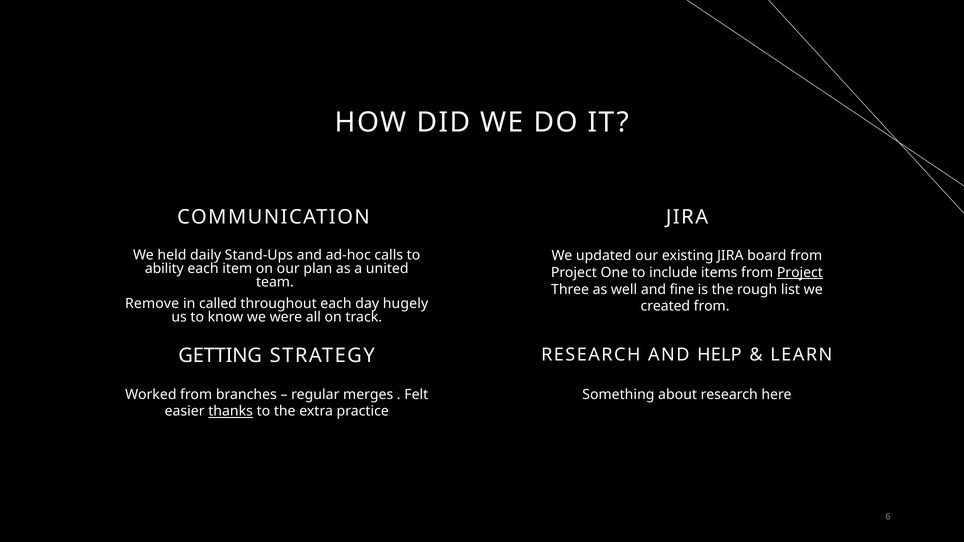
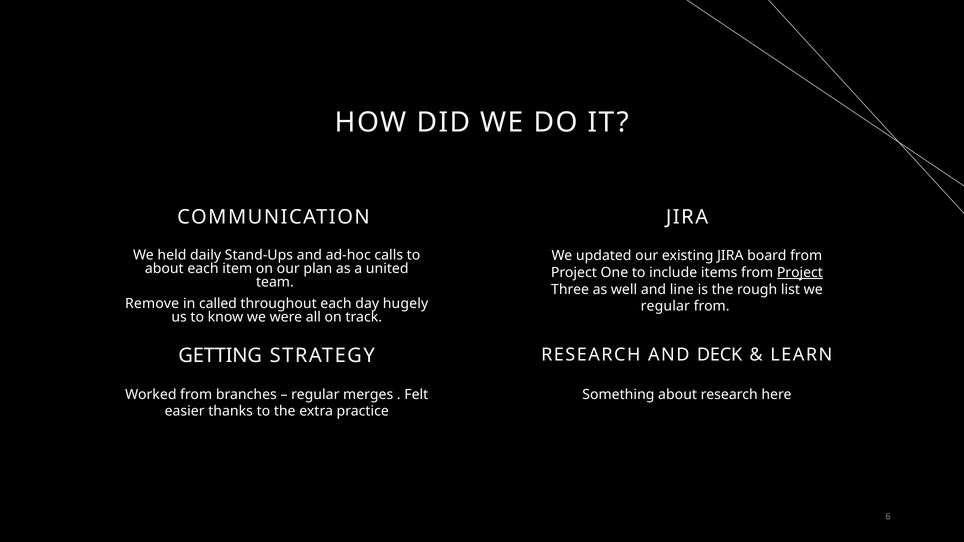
ability: ability -> about (164, 269)
fine: fine -> line (682, 290)
created: created -> regular (665, 306)
HELP: HELP -> DECK (720, 355)
thanks underline: present -> none (231, 412)
